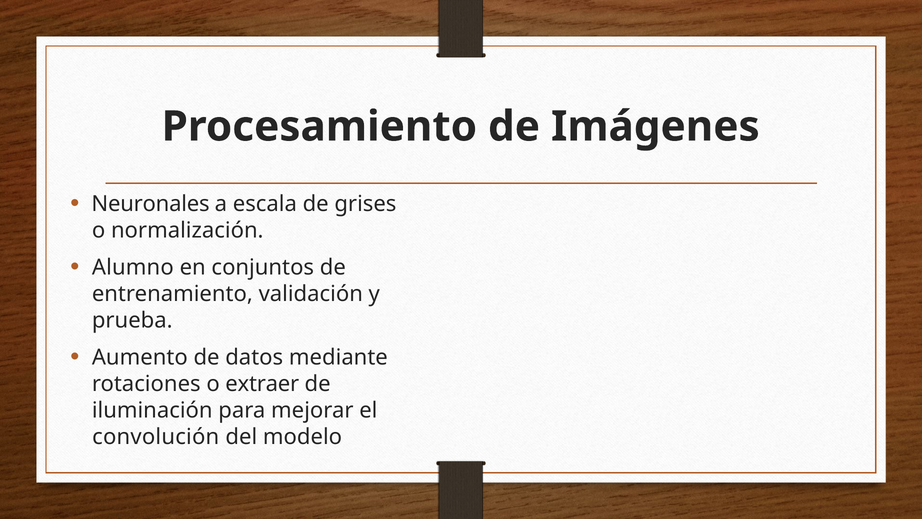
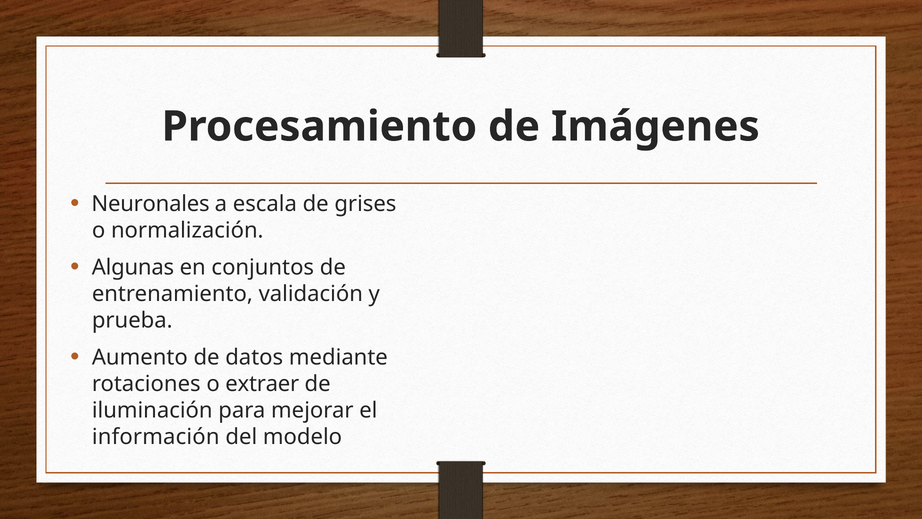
Alumno: Alumno -> Algunas (133, 267)
convolución: convolución -> información (156, 437)
